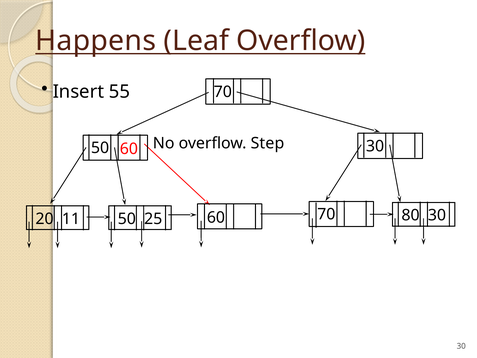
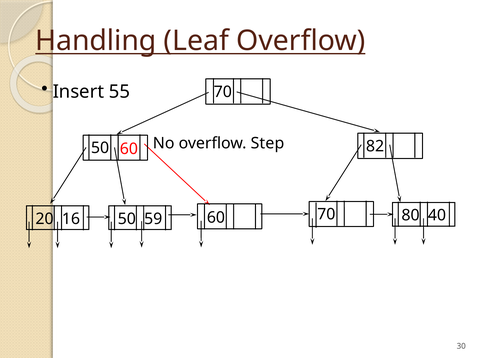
Happens: Happens -> Handling (96, 41)
50 30: 30 -> 82 (375, 146)
11: 11 -> 16 (71, 219)
25: 25 -> 59 (153, 219)
80 30: 30 -> 40 (437, 215)
